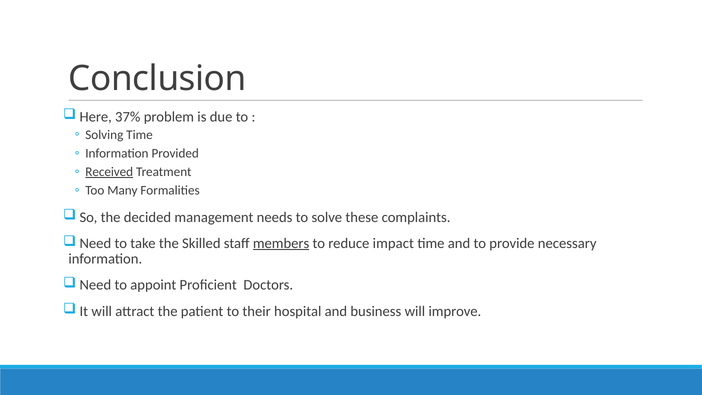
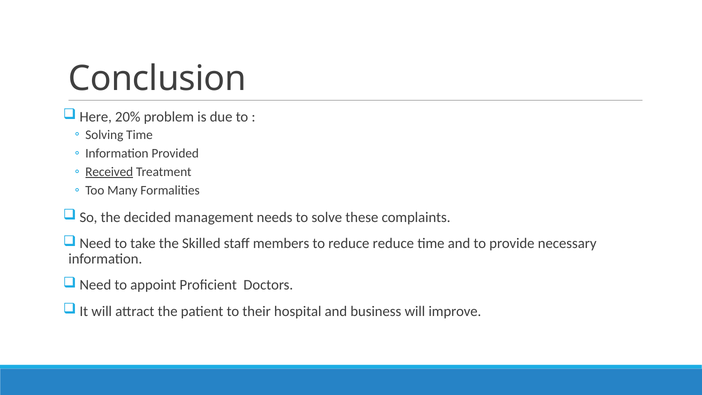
37%: 37% -> 20% (128, 117)
members underline: present -> none (281, 243)
reduce impact: impact -> reduce (393, 243)
